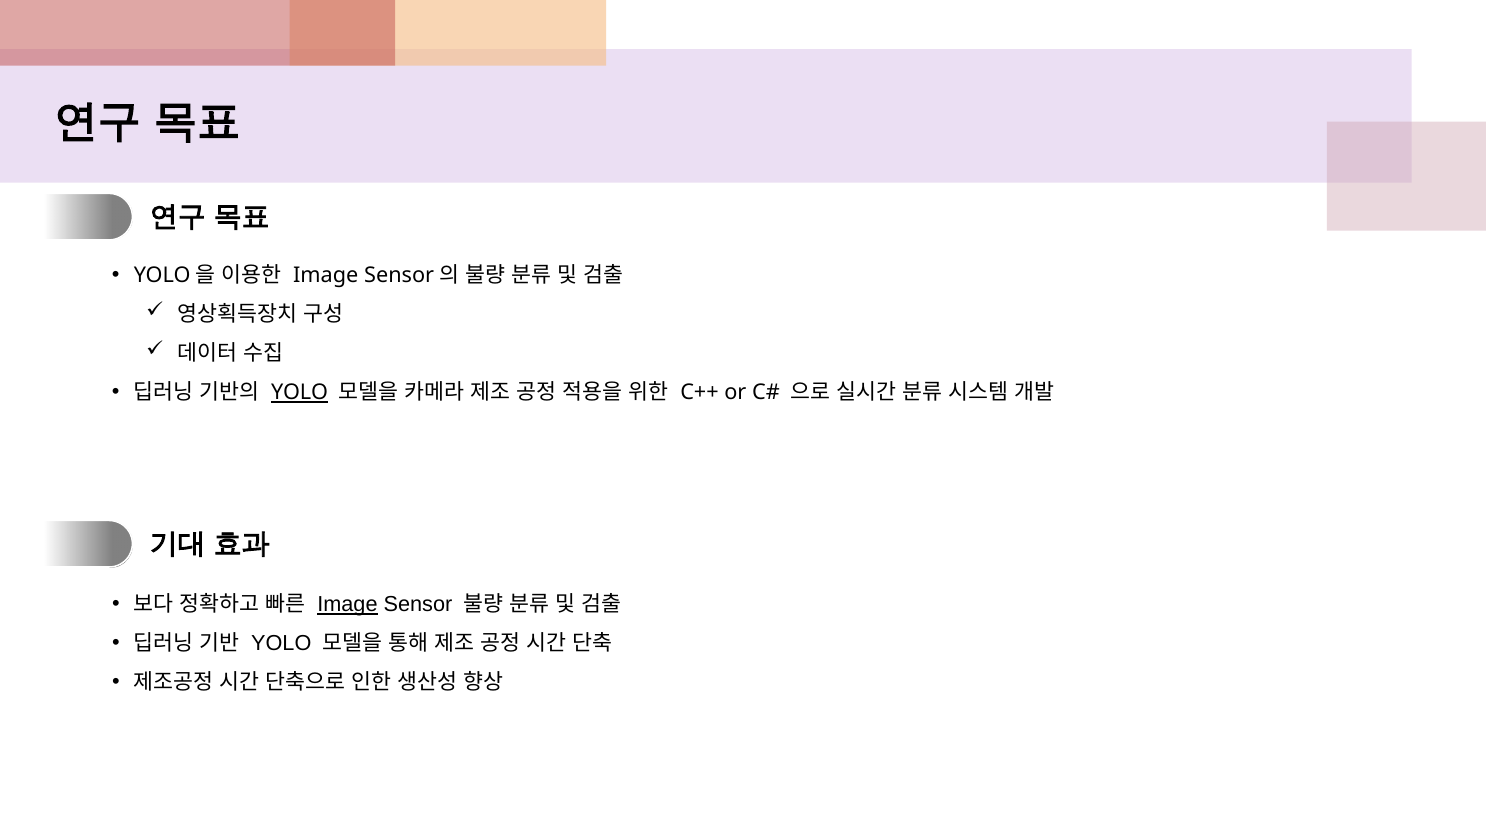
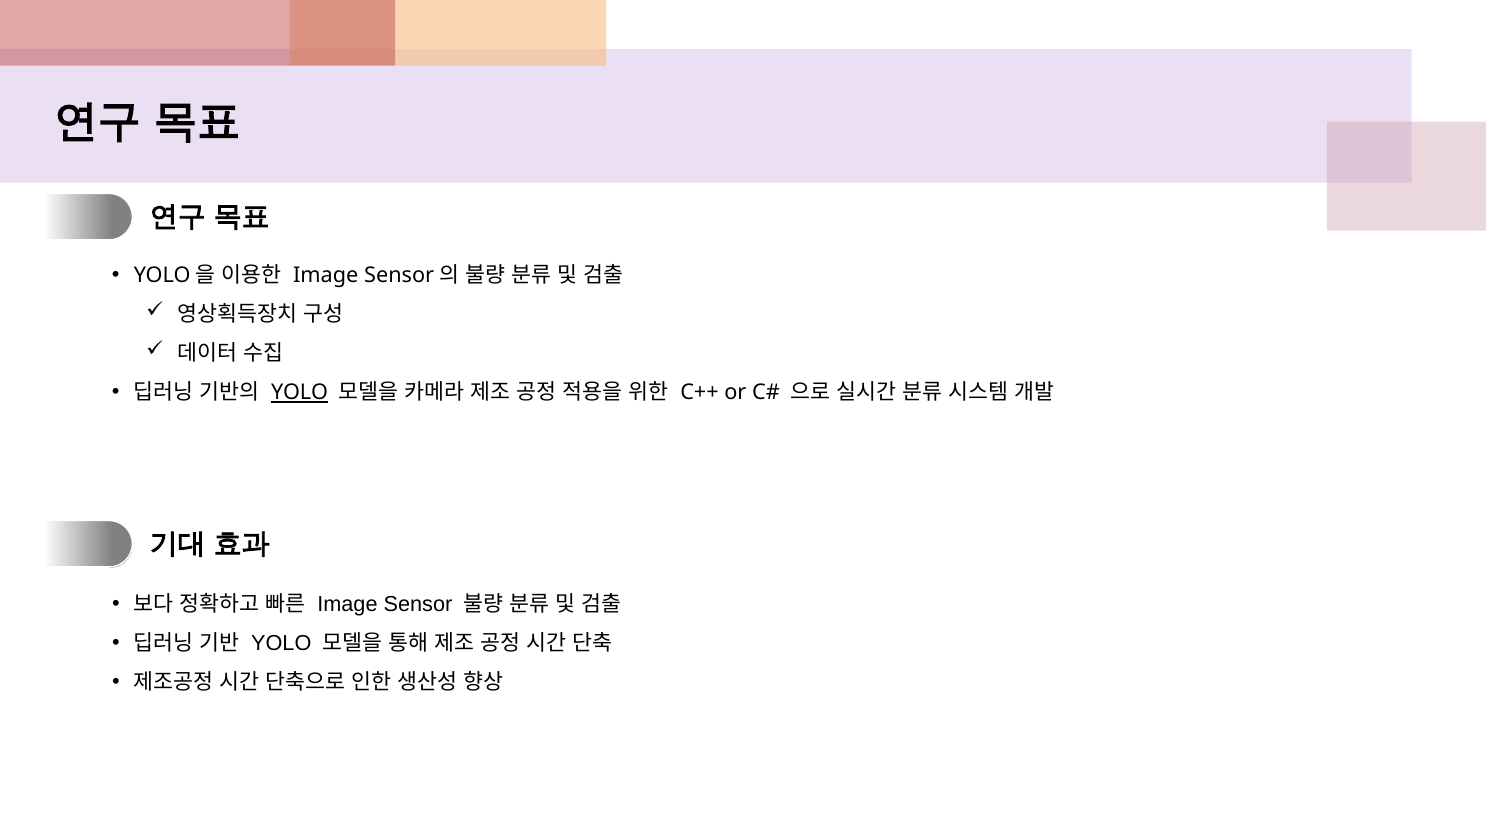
Image underline: present -> none (347, 605)
